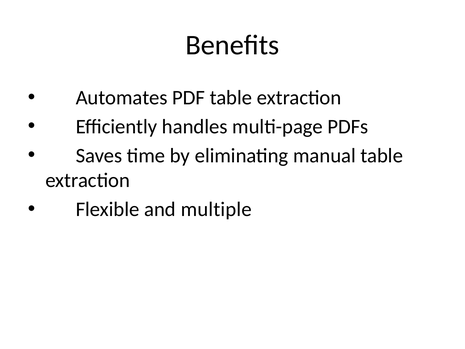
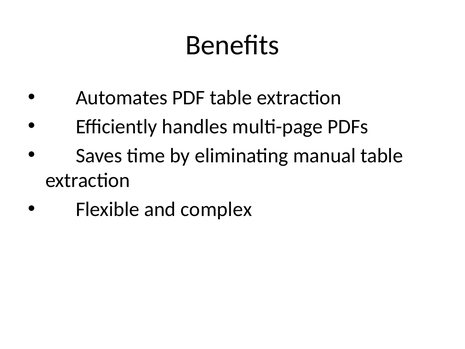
multiple: multiple -> complex (216, 209)
